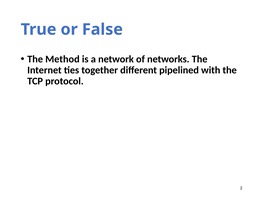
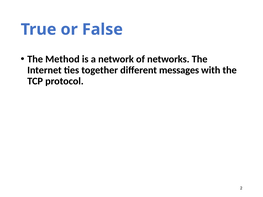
pipelined: pipelined -> messages (179, 70)
